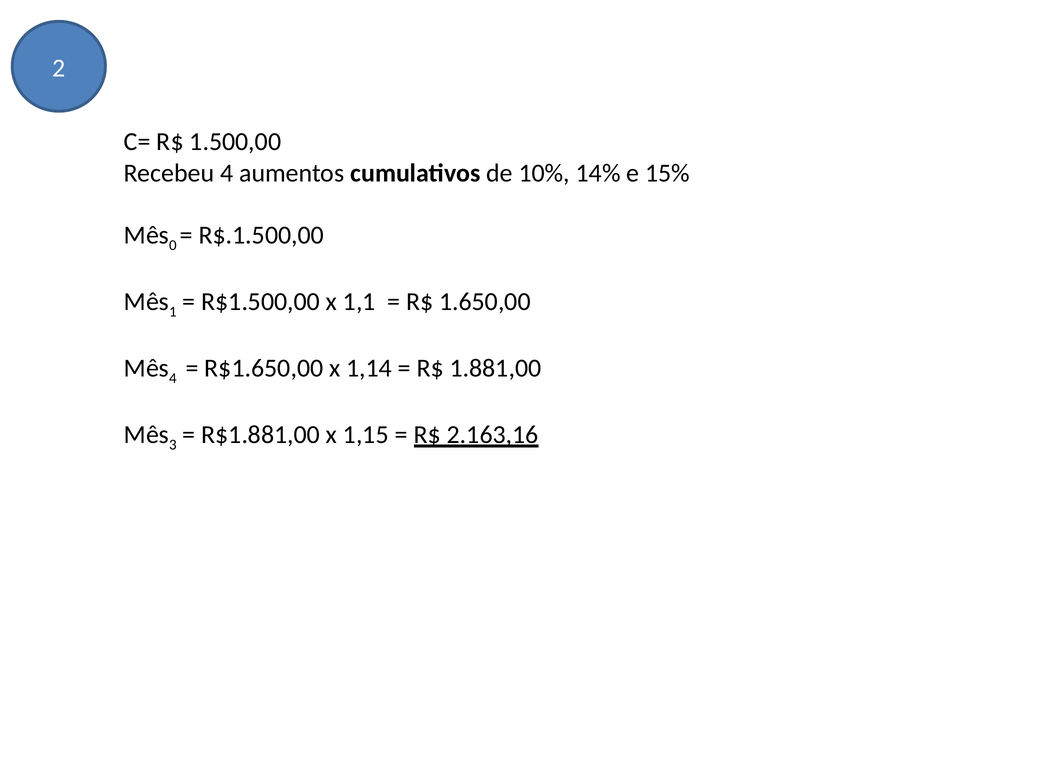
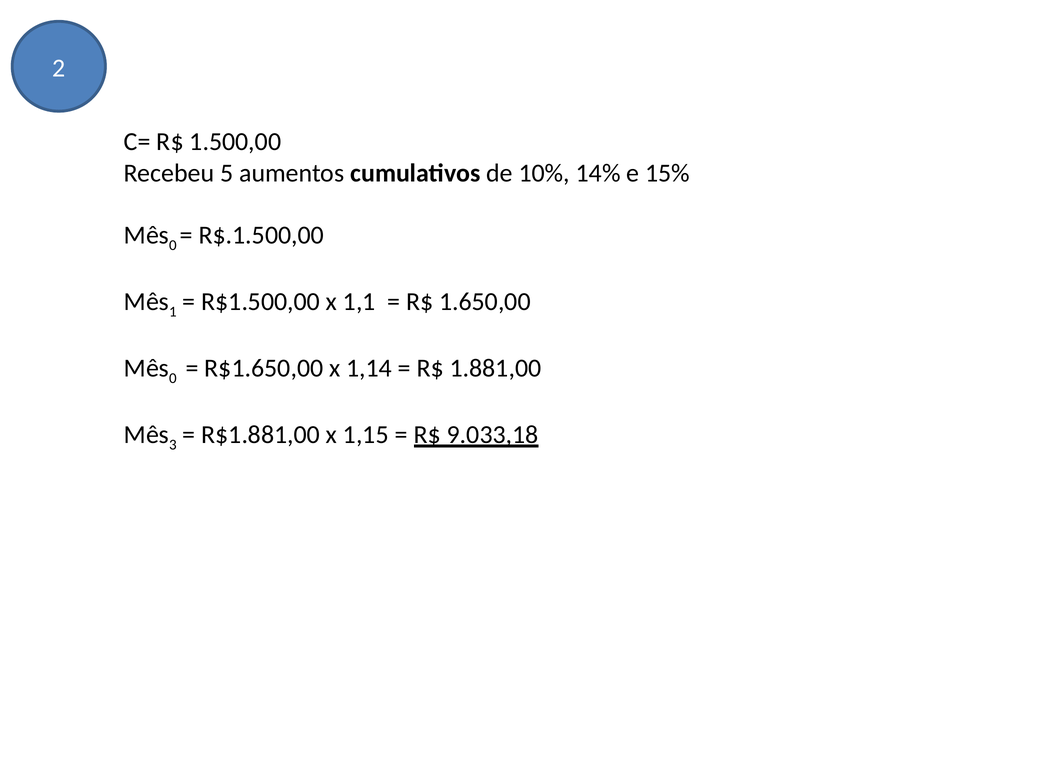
Recebeu 4: 4 -> 5 (227, 173)
4: 4 -> 0 (173, 378)
2.163,16: 2.163,16 -> 9.033,18 (493, 435)
